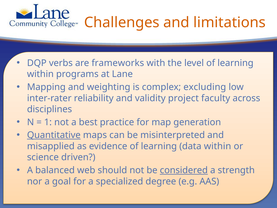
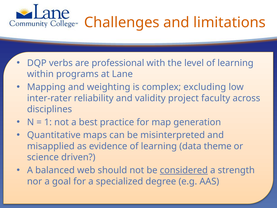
frameworks: frameworks -> professional (118, 63)
Quantitative underline: present -> none (54, 135)
data within: within -> theme (218, 146)
